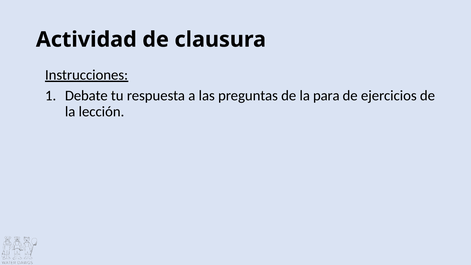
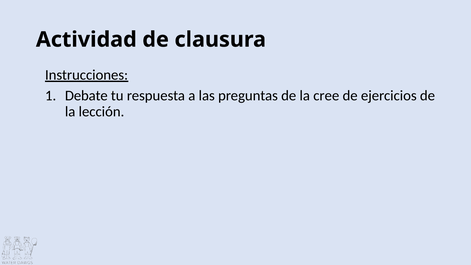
para: para -> cree (326, 96)
